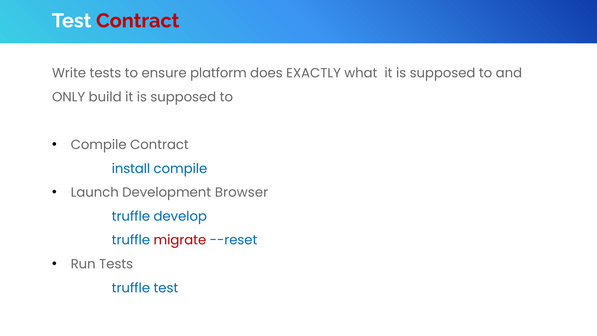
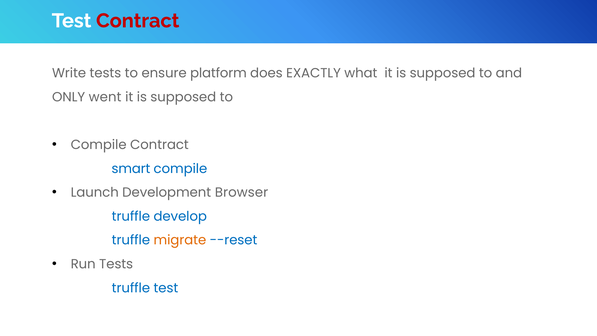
build: build -> went (105, 97)
install: install -> smart (131, 169)
migrate colour: red -> orange (180, 240)
